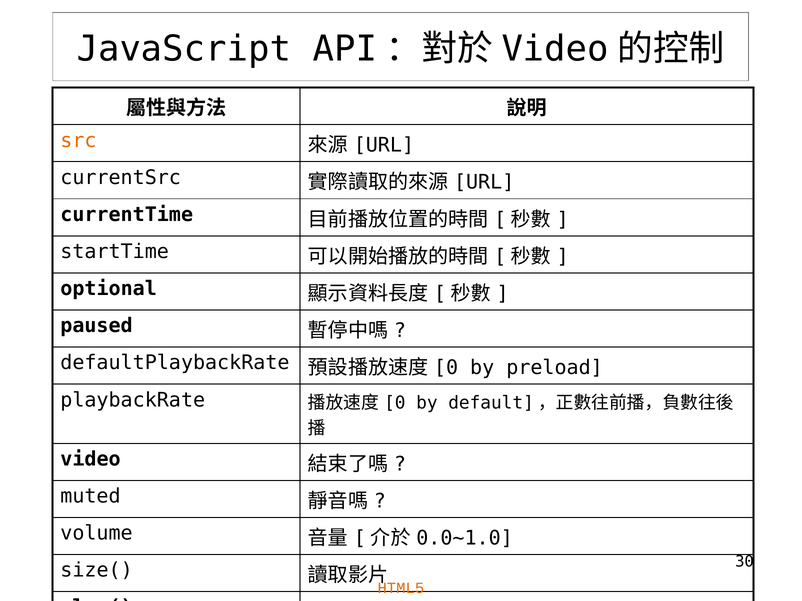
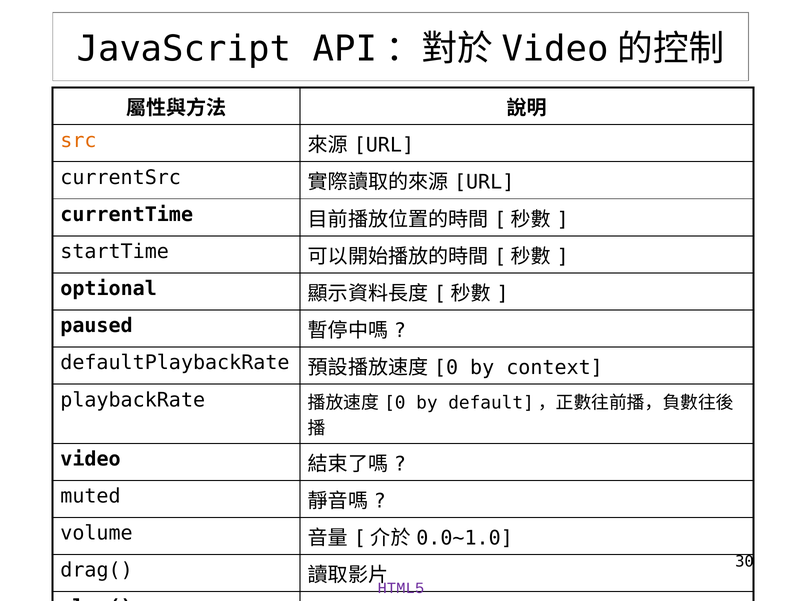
preload: preload -> context (555, 368)
size(: size( -> drag( (97, 571)
HTML5 colour: orange -> purple (401, 588)
